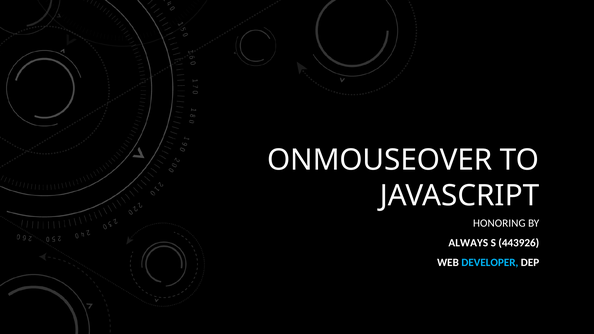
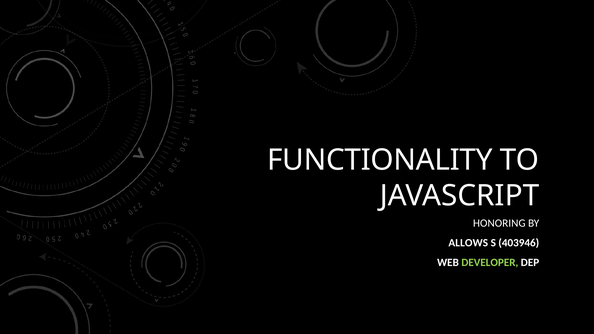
ONMOUSEOVER: ONMOUSEOVER -> FUNCTIONALITY (380, 160)
ALWAYS: ALWAYS -> ALLOWS (468, 243)
443926: 443926 -> 403946 (519, 243)
DEVELOPER colour: light blue -> light green (490, 262)
